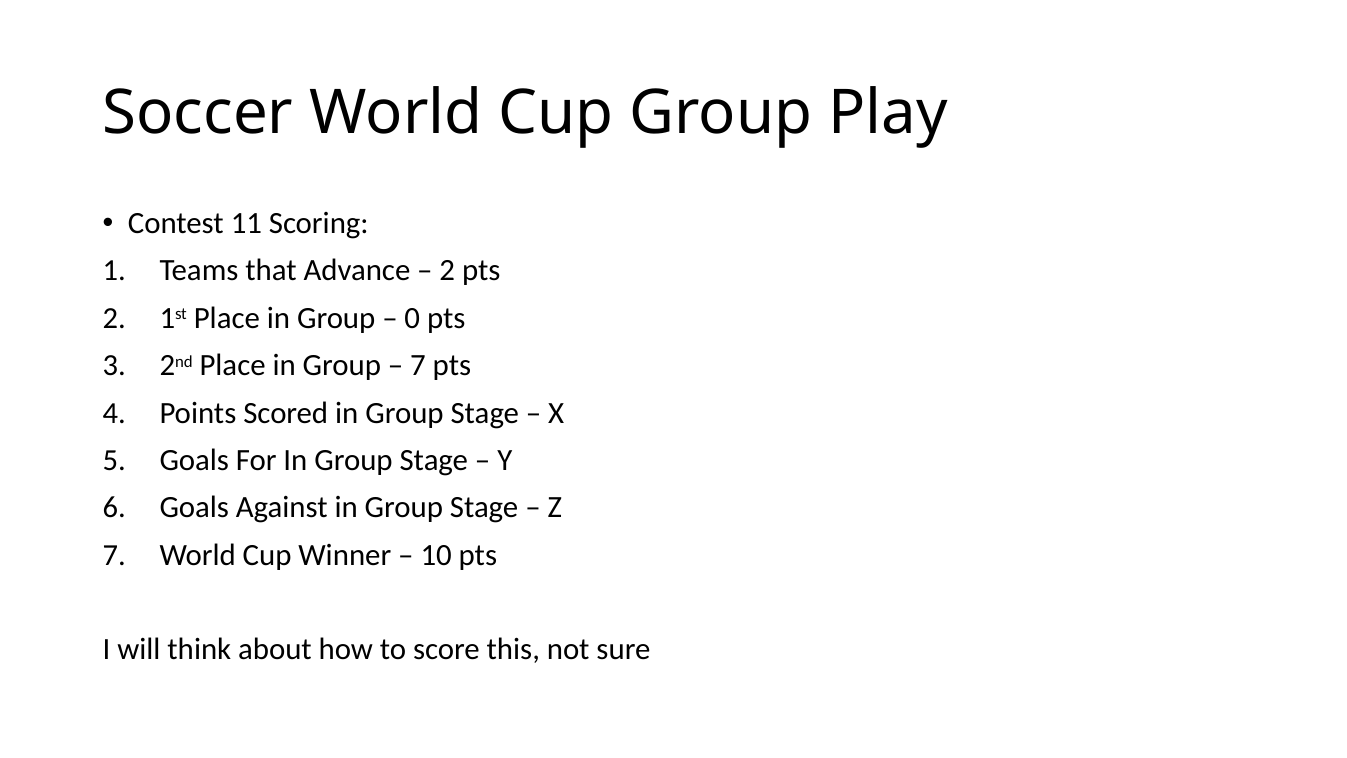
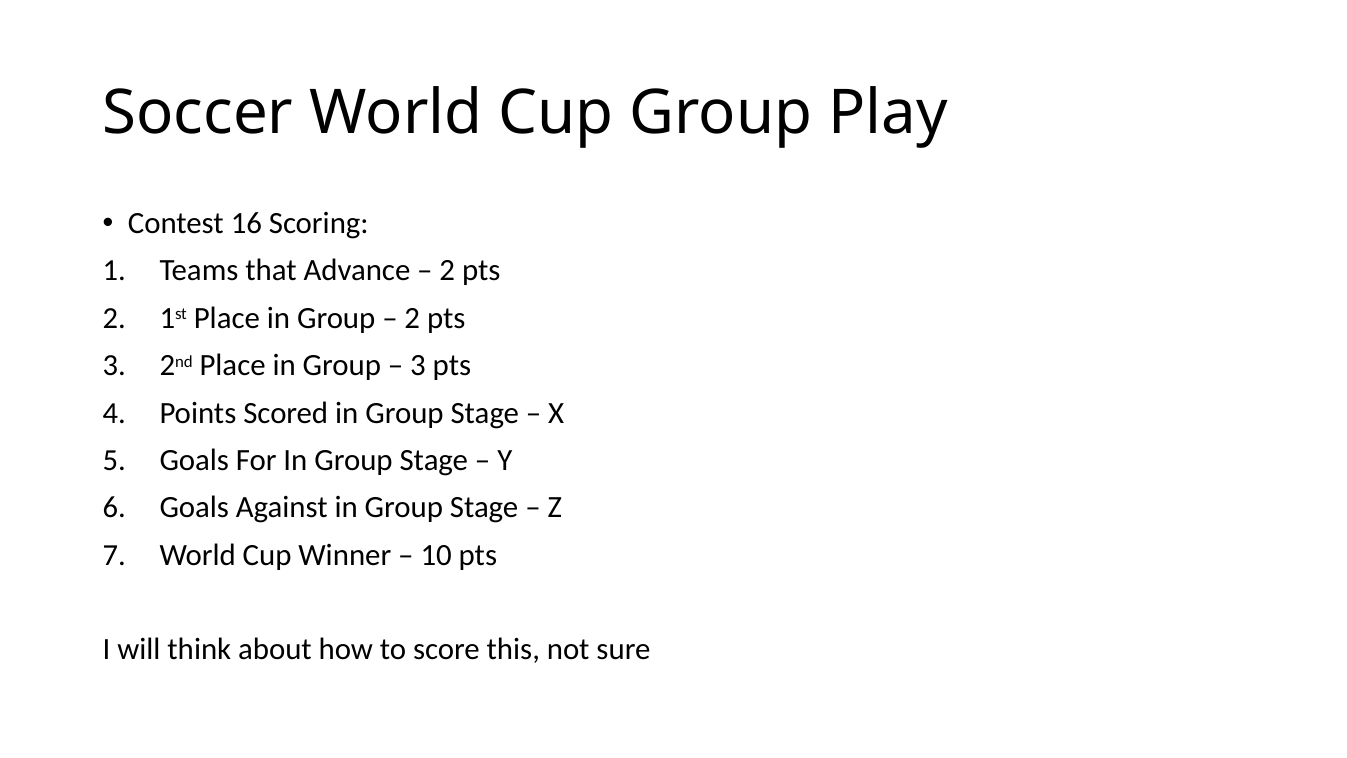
11: 11 -> 16 (246, 223)
0: 0 -> 2 (412, 318)
7: 7 -> 3 (418, 365)
